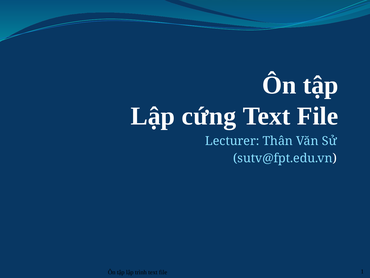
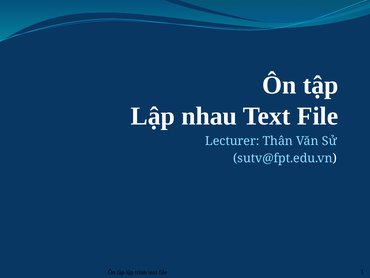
cứng: cứng -> nhau (209, 116)
